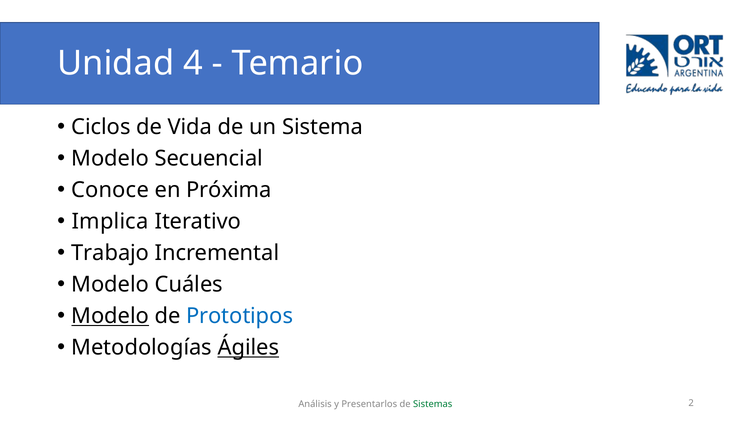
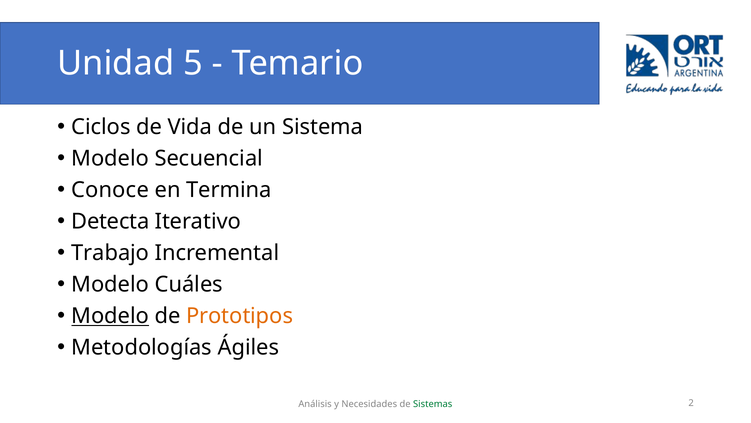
4: 4 -> 5 (193, 63)
Próxima: Próxima -> Termina (229, 190)
Implica: Implica -> Detecta (110, 221)
Prototipos colour: blue -> orange (240, 316)
Ágiles underline: present -> none (248, 347)
Presentarlos: Presentarlos -> Necesidades (369, 403)
